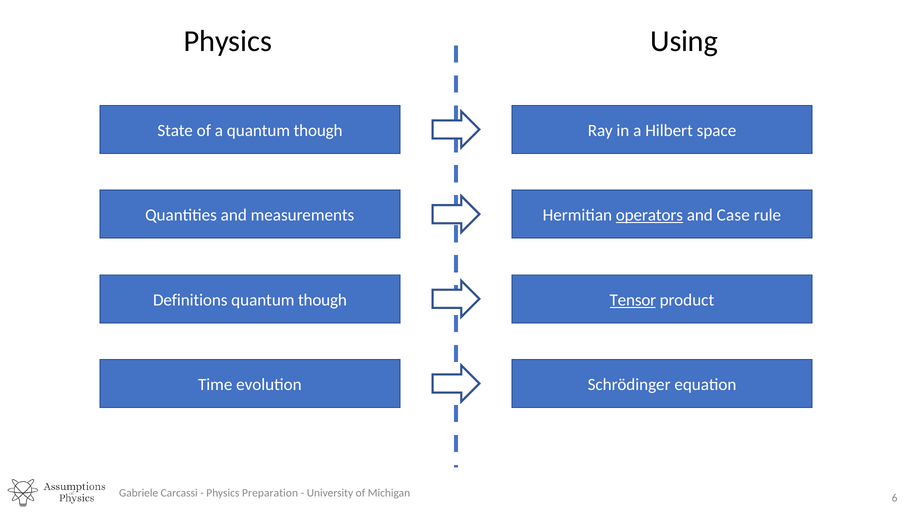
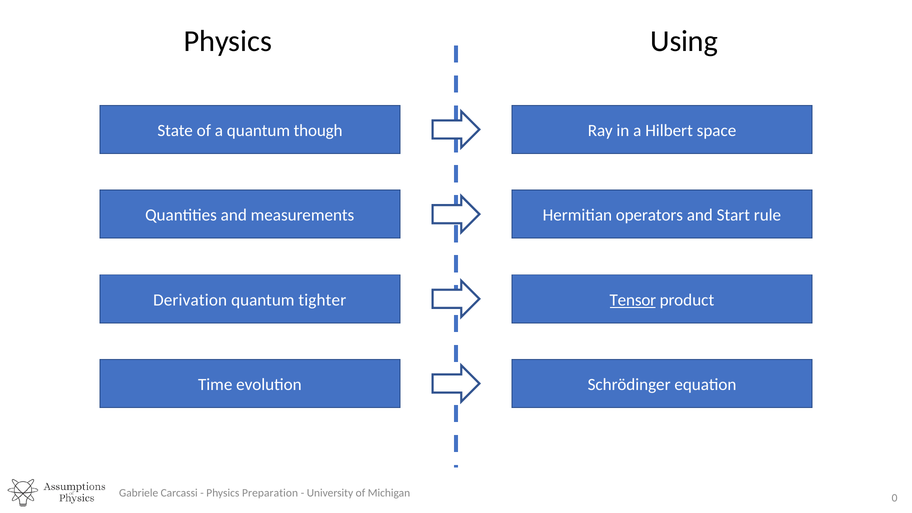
operators underline: present -> none (649, 215)
Case: Case -> Start (733, 215)
Definitions: Definitions -> Derivation (190, 300)
though: though -> tighter (322, 300)
6: 6 -> 0 (895, 498)
